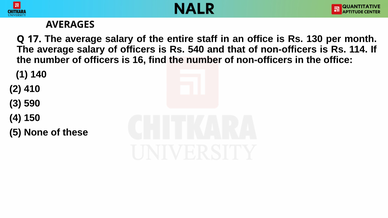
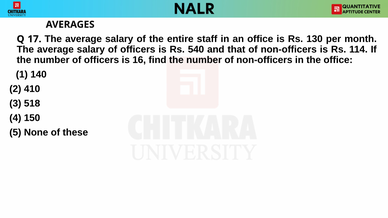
590: 590 -> 518 (32, 104)
